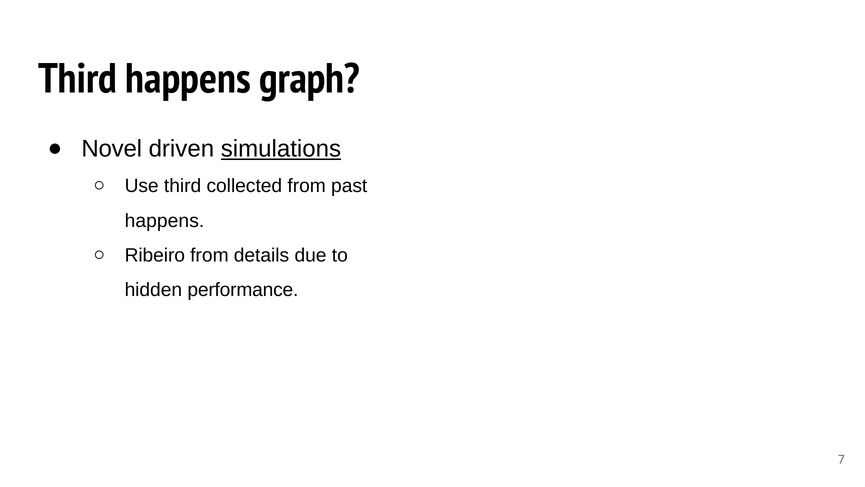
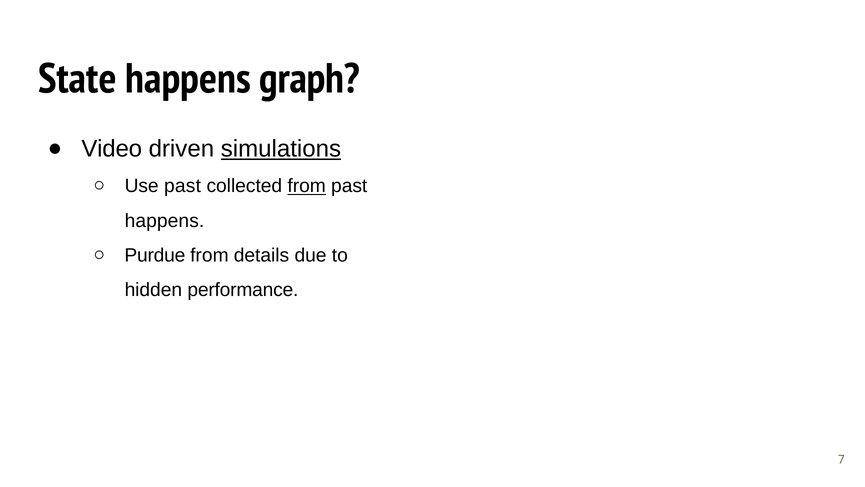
Third: Third -> State (77, 79)
Novel: Novel -> Video (112, 149)
Use third: third -> past (183, 186)
from underline: none -> present (307, 186)
Ribeiro: Ribeiro -> Purdue (155, 255)
